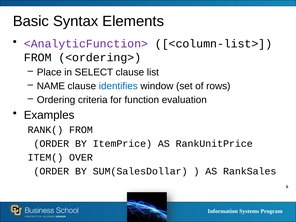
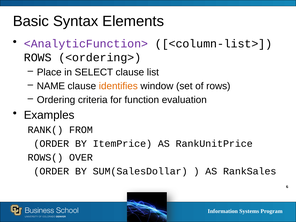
FROM: FROM -> ROWS (38, 58)
identifies colour: blue -> orange (118, 86)
ITEM(: ITEM( -> ROWS( (45, 157)
